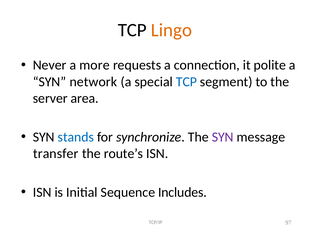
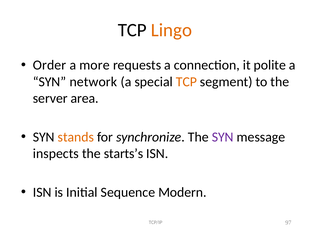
Never: Never -> Order (50, 65)
TCP colour: blue -> orange (186, 82)
stands colour: blue -> orange (76, 137)
transfer: transfer -> inspects (56, 153)
route’s: route’s -> starts’s (124, 153)
Includes: Includes -> Modern (182, 192)
